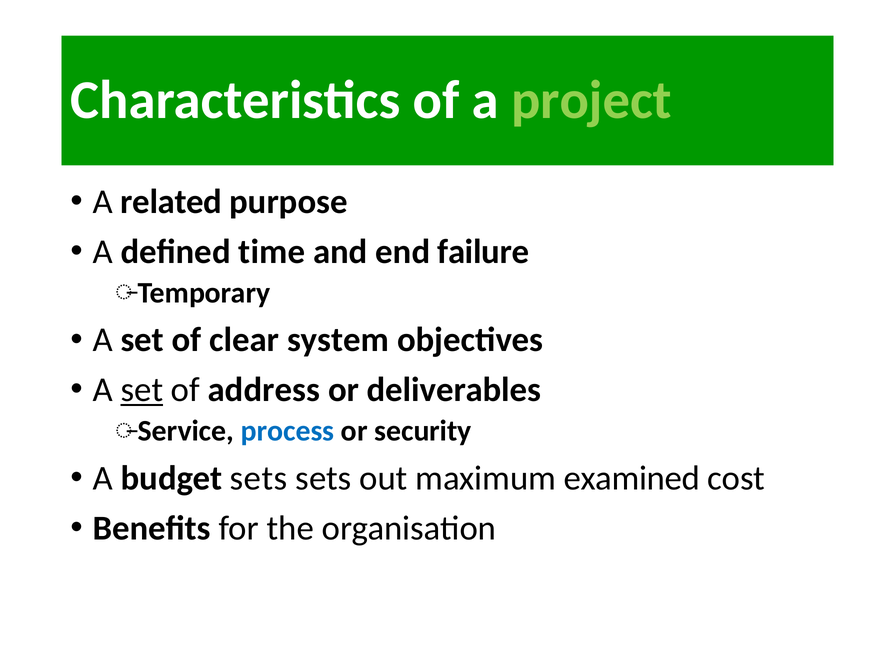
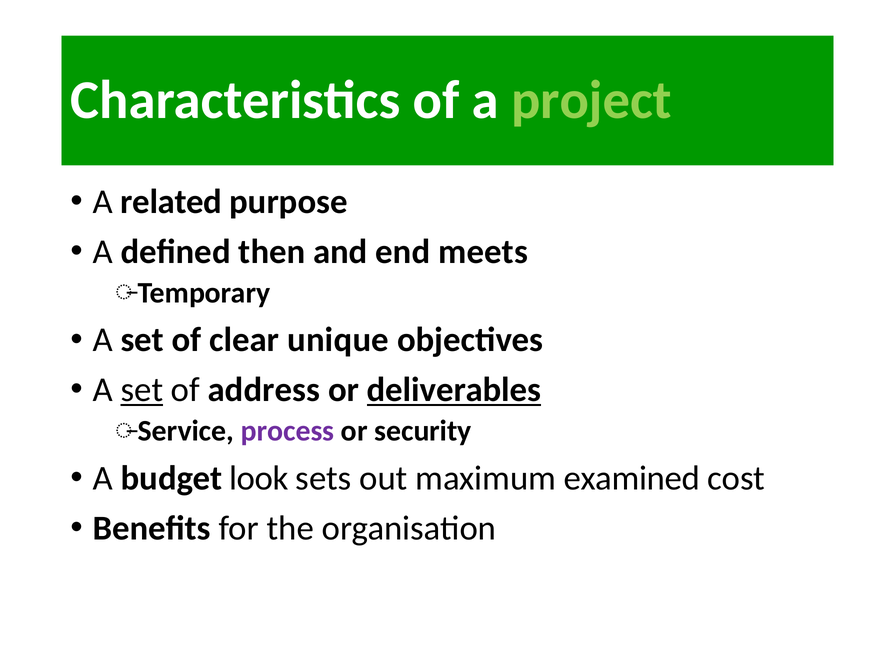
time: time -> then (272, 252)
failure: failure -> meets (483, 252)
system: system -> unique (338, 340)
deliverables underline: none -> present (454, 390)
process colour: blue -> purple (287, 431)
budget sets: sets -> look (259, 478)
